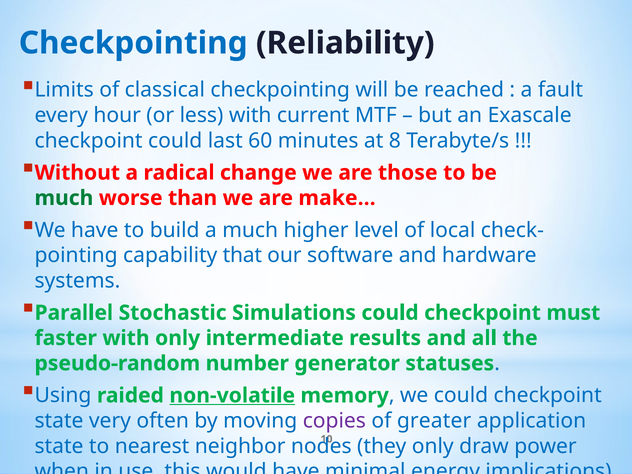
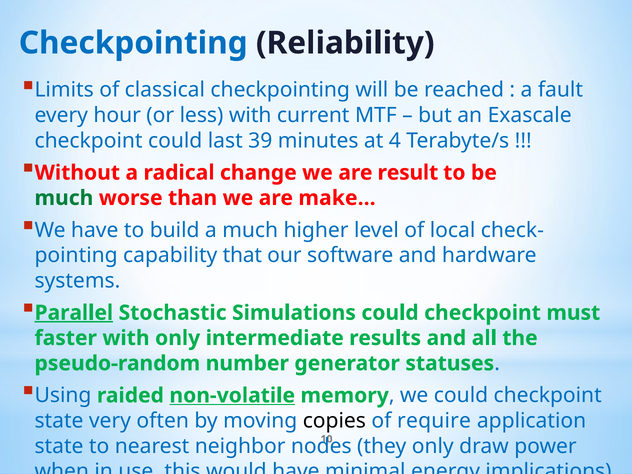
60: 60 -> 39 (260, 141)
8: 8 -> 4 (395, 141)
those: those -> result (408, 173)
Parallel underline: none -> present (74, 313)
copies colour: purple -> black (334, 421)
greater: greater -> require (434, 421)
